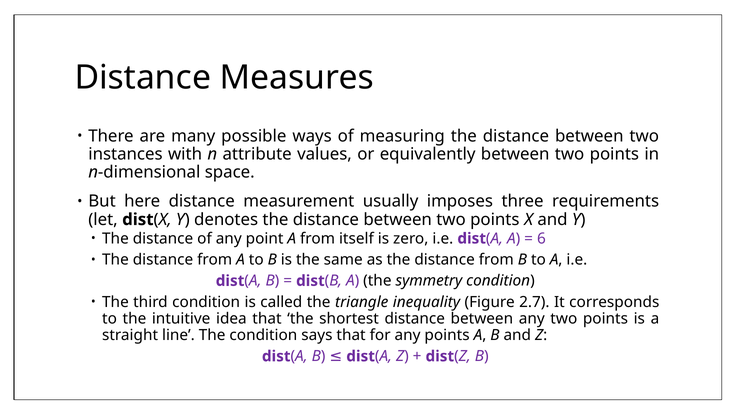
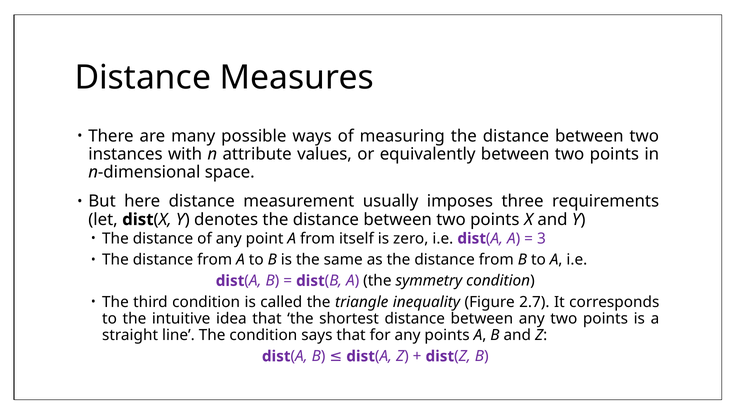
6: 6 -> 3 (541, 238)
